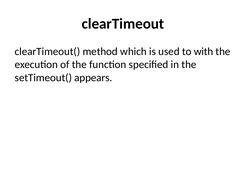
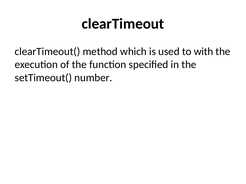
appears: appears -> number (93, 78)
